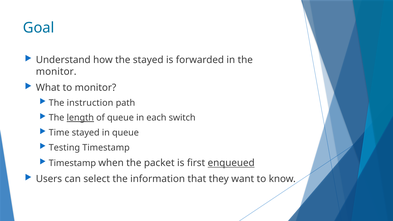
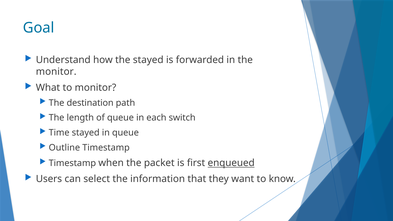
instruction: instruction -> destination (90, 103)
length underline: present -> none (80, 118)
Testing: Testing -> Outline (64, 148)
